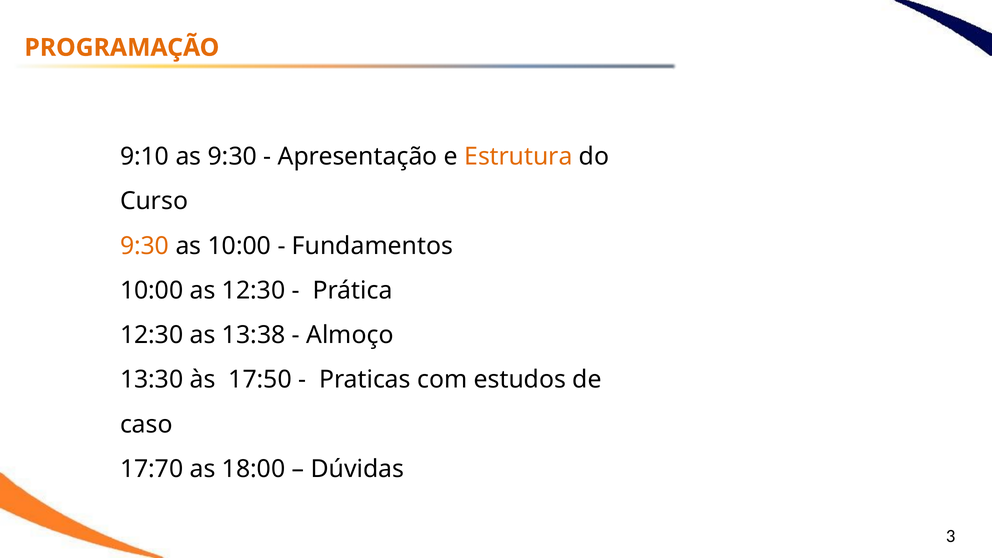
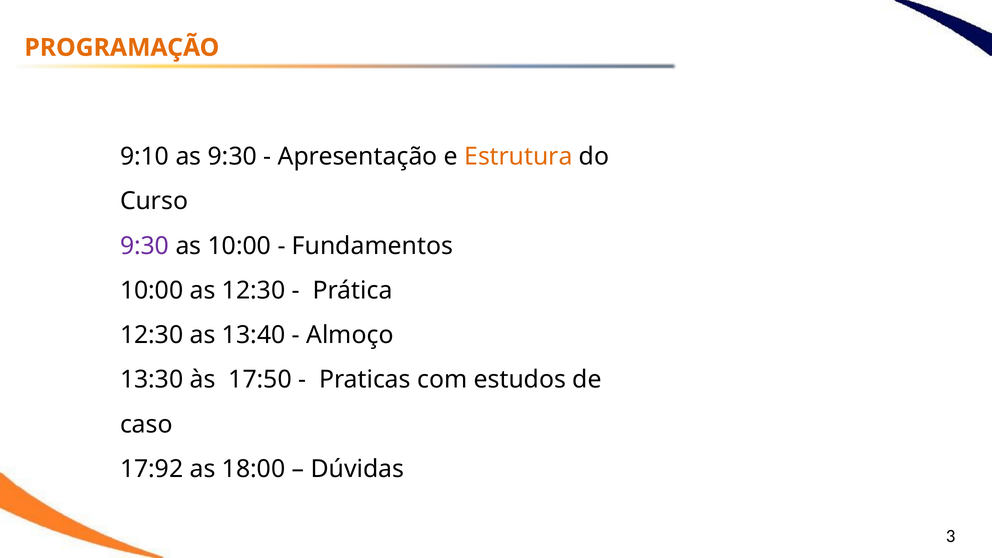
9:30 colour: orange -> purple (145, 246)
13:38: 13:38 -> 13:40 (254, 335)
17:70: 17:70 -> 17:92 (152, 469)
